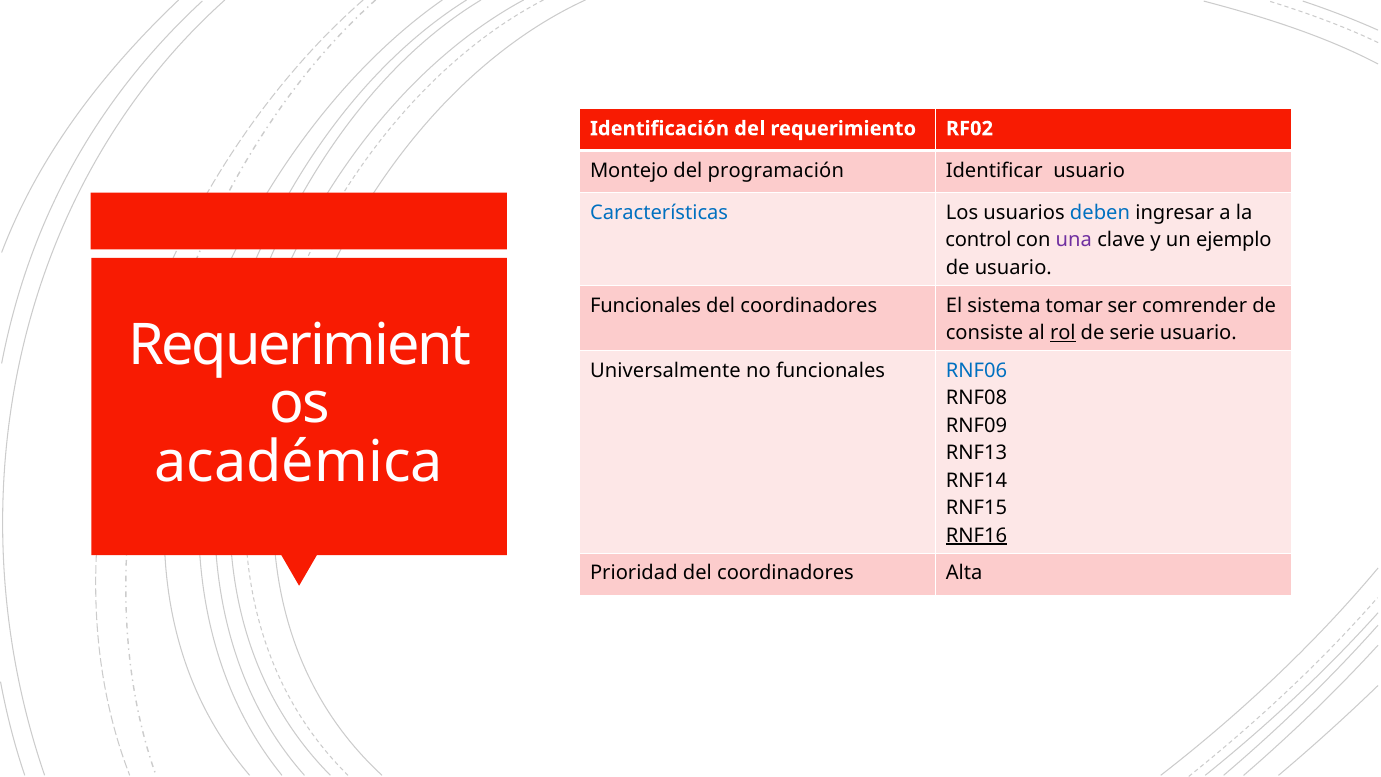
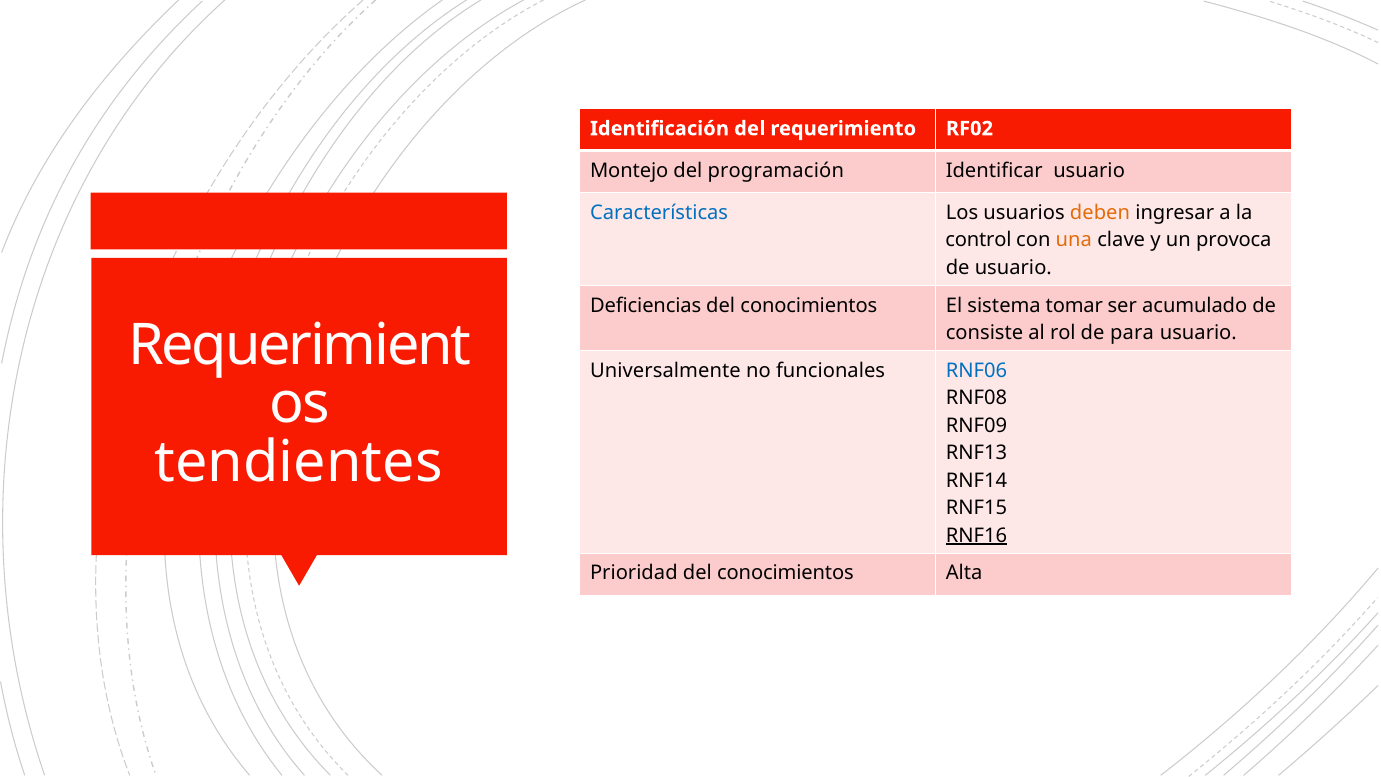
deben colour: blue -> orange (1100, 213)
una colour: purple -> orange (1074, 240)
ejemplo: ejemplo -> provoca (1234, 240)
Funcionales: Funcionales -> Deficiencias (646, 305)
coordinadores: coordinadores -> conocimientos (809, 305)
comrender: comrender -> acumulado (1195, 305)
rol underline: present -> none (1063, 333)
serie: serie -> para (1132, 333)
académica: académica -> tendientes (299, 463)
Prioridad del coordinadores: coordinadores -> conocimientos (785, 573)
